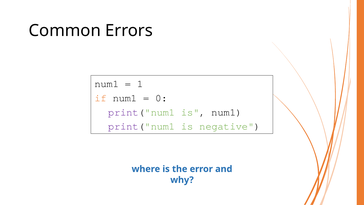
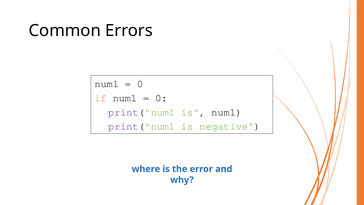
1: 1 -> 0 (140, 84)
